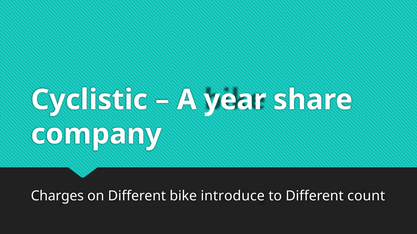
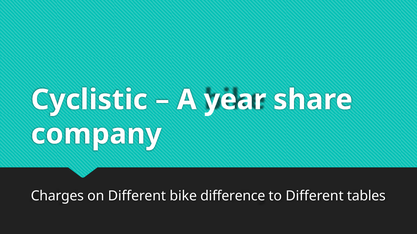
introduce: introduce -> difference (233, 196)
count: count -> tables (366, 196)
